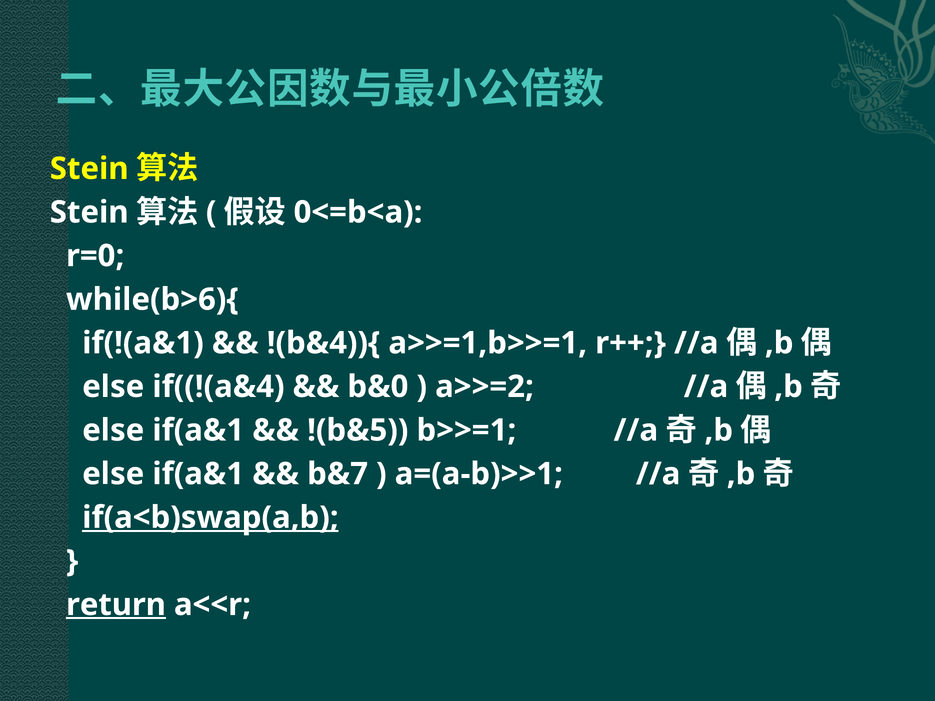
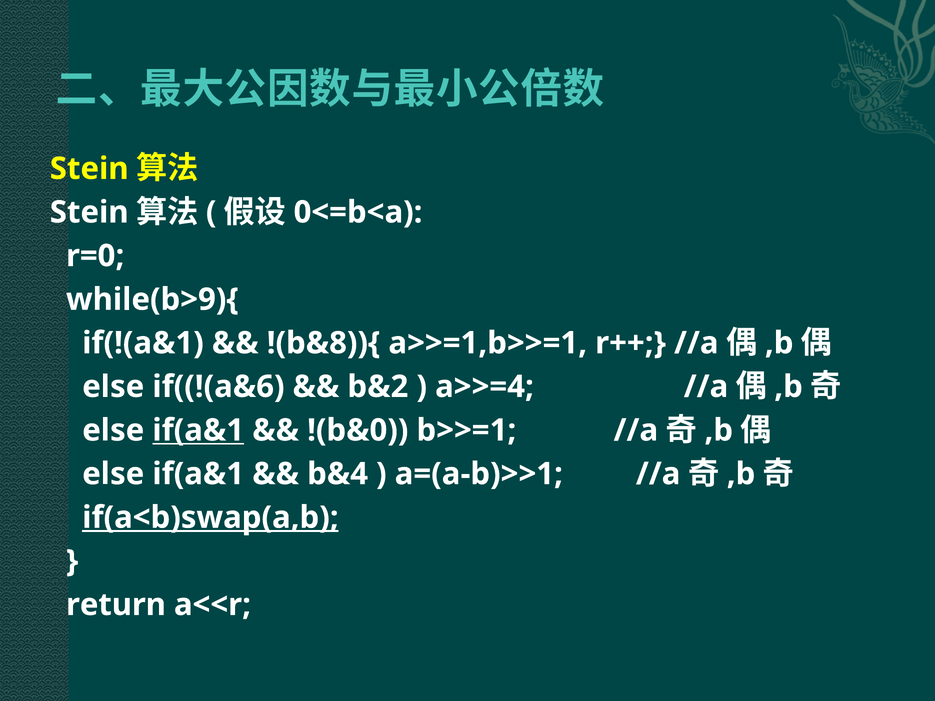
while(b>6){: while(b>6){ -> while(b>9){ (152, 300)
!(b&4)){: !(b&4)){ -> !(b&8)){ (324, 343)
if((!(a&4: if((!(a&4 -> if((!(a&6 (218, 387)
b&0: b&0 -> b&2 (378, 387)
a>>=2: a>>=2 -> a>>=4 (485, 387)
if(a&1 underline: none -> present (198, 430)
!(b&5: !(b&5 -> !(b&0 (358, 430)
b&7: b&7 -> b&4 (338, 474)
return underline: present -> none (116, 605)
